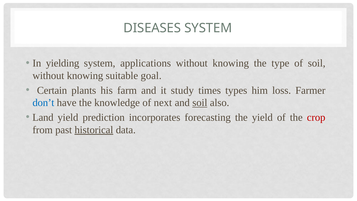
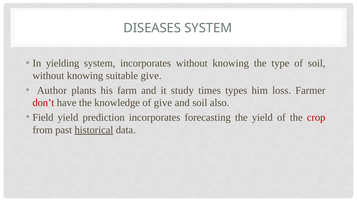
system applications: applications -> incorporates (146, 63)
suitable goal: goal -> give (151, 76)
Certain: Certain -> Author (52, 90)
don’t colour: blue -> red (43, 103)
of next: next -> give (163, 103)
soil underline: present -> none (200, 103)
Land: Land -> Field (43, 117)
